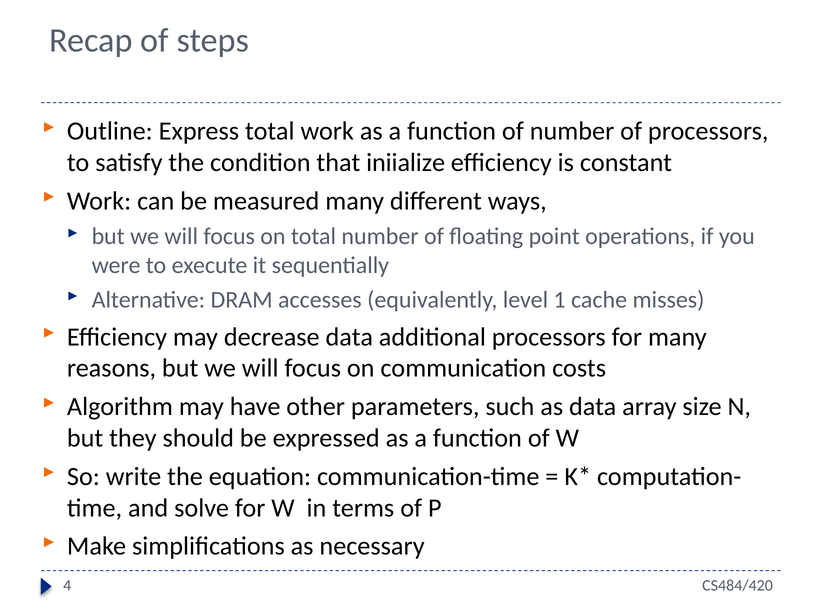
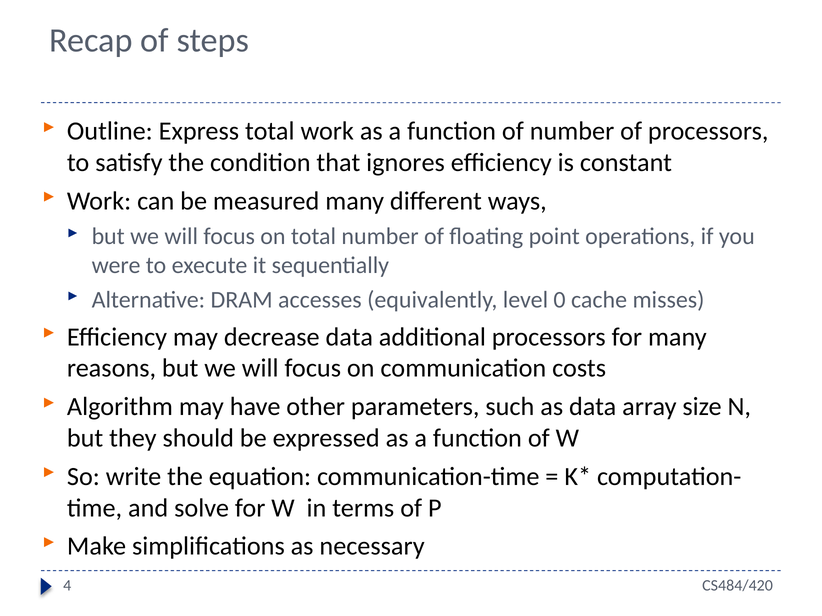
iniialize: iniialize -> ignores (406, 163)
1: 1 -> 0 (560, 300)
